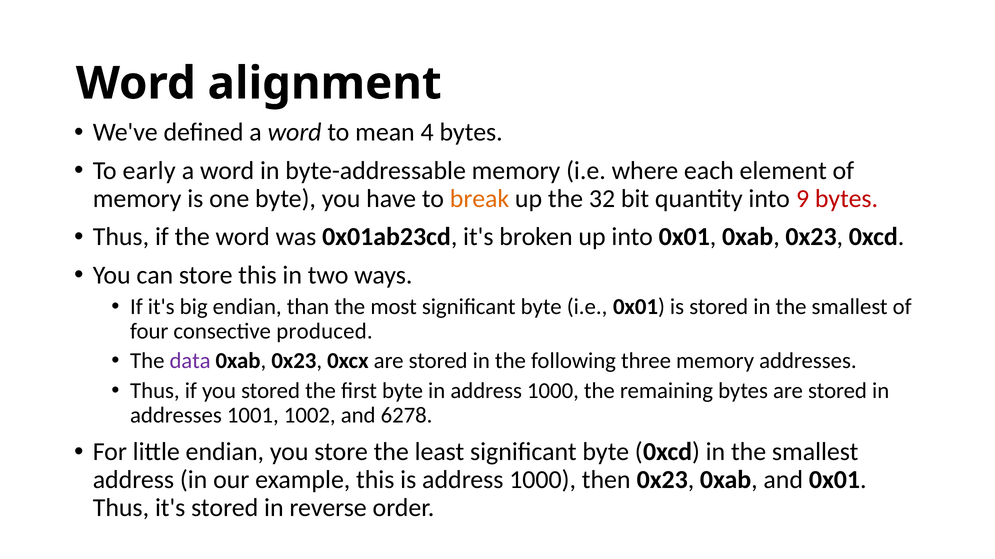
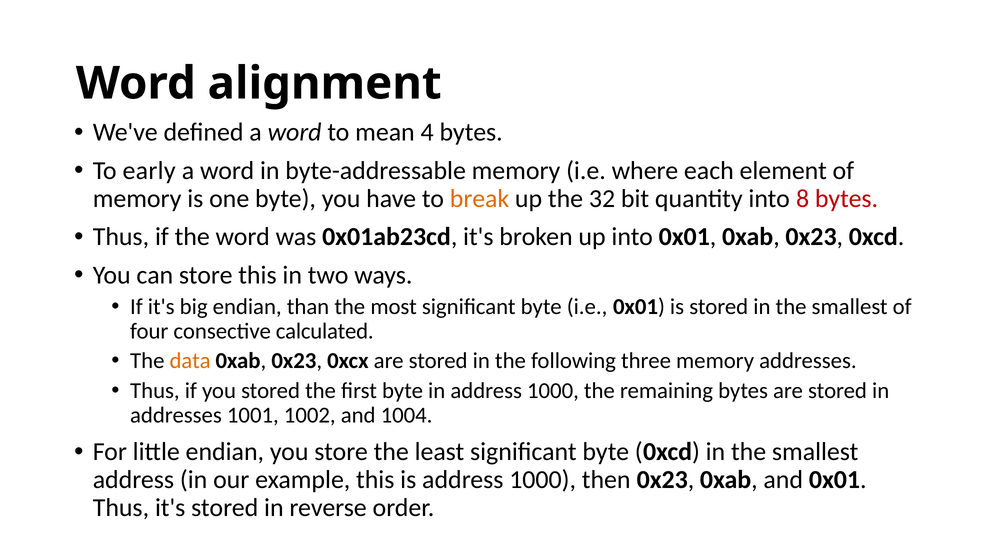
9: 9 -> 8 (803, 199)
produced: produced -> calculated (325, 332)
data colour: purple -> orange (190, 361)
6278: 6278 -> 1004 (407, 416)
